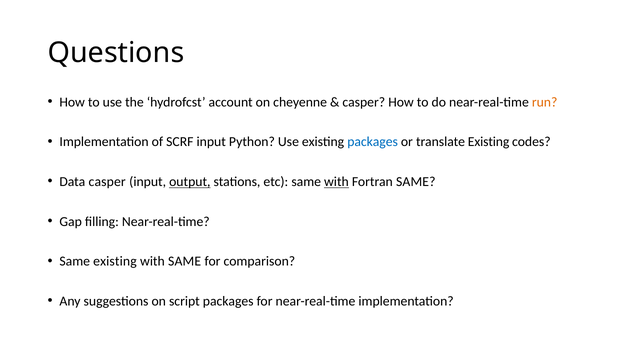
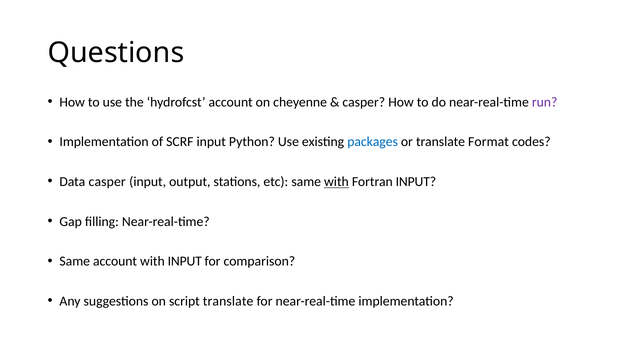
run colour: orange -> purple (545, 102)
translate Existing: Existing -> Format (488, 142)
output underline: present -> none (190, 182)
Fortran SAME: SAME -> INPUT (416, 182)
Same existing: existing -> account (115, 261)
with SAME: SAME -> INPUT (185, 261)
script packages: packages -> translate (228, 301)
